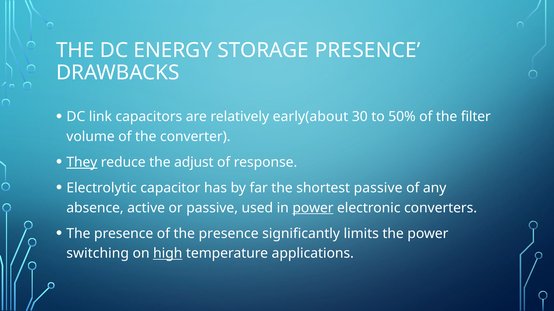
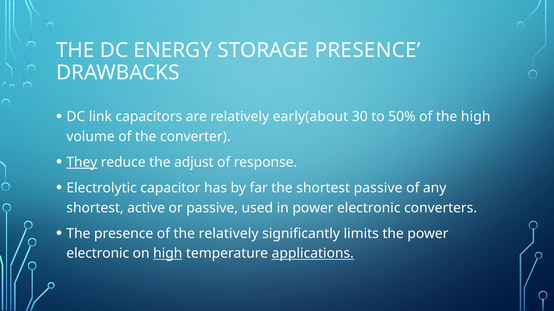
the filter: filter -> high (476, 117)
absence: absence -> shortest (95, 208)
power underline: present -> none (313, 208)
of the presence: presence -> relatively (229, 234)
switching: switching -> electronic (98, 254)
applications underline: none -> present (313, 254)
